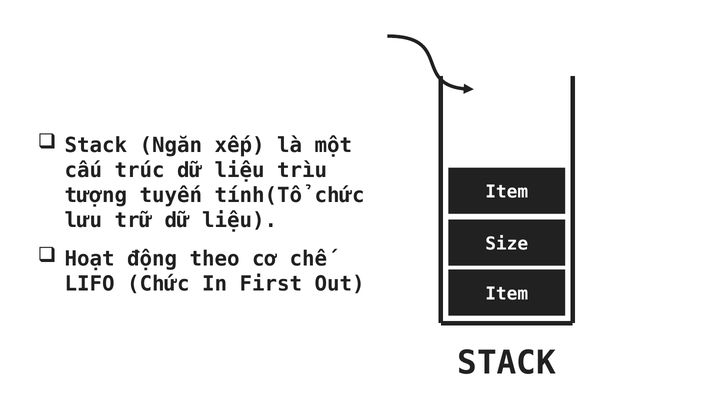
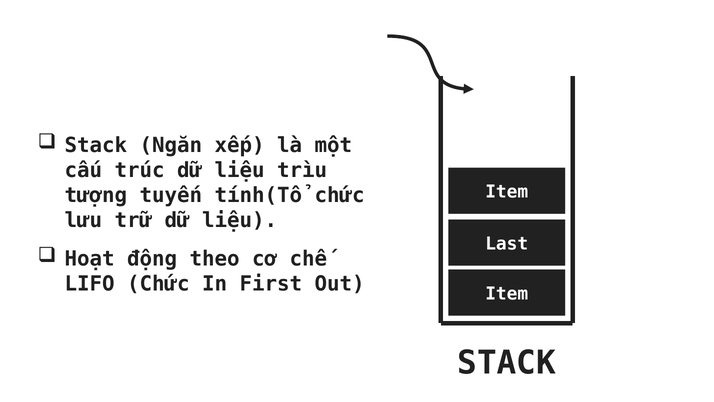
Size: Size -> Last (507, 244)
